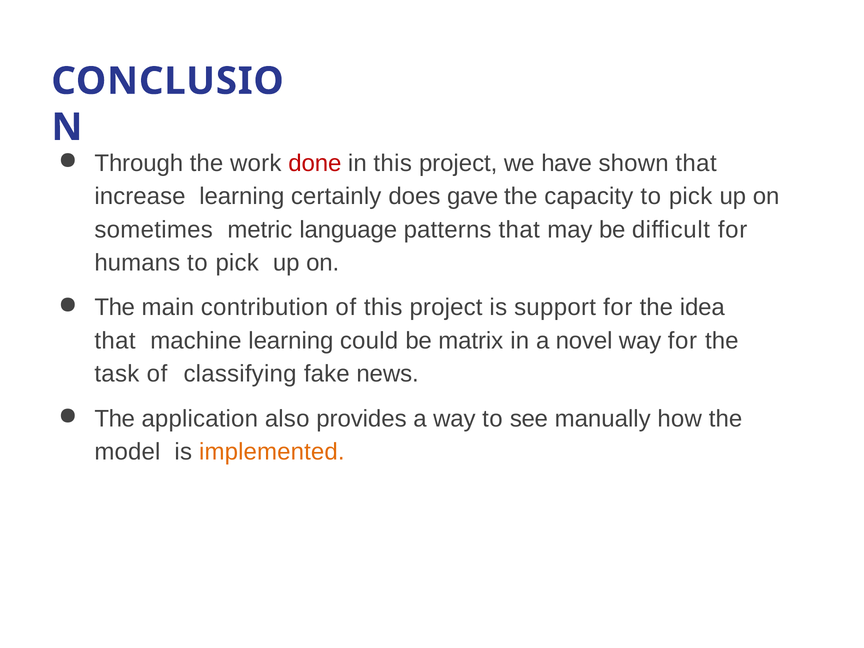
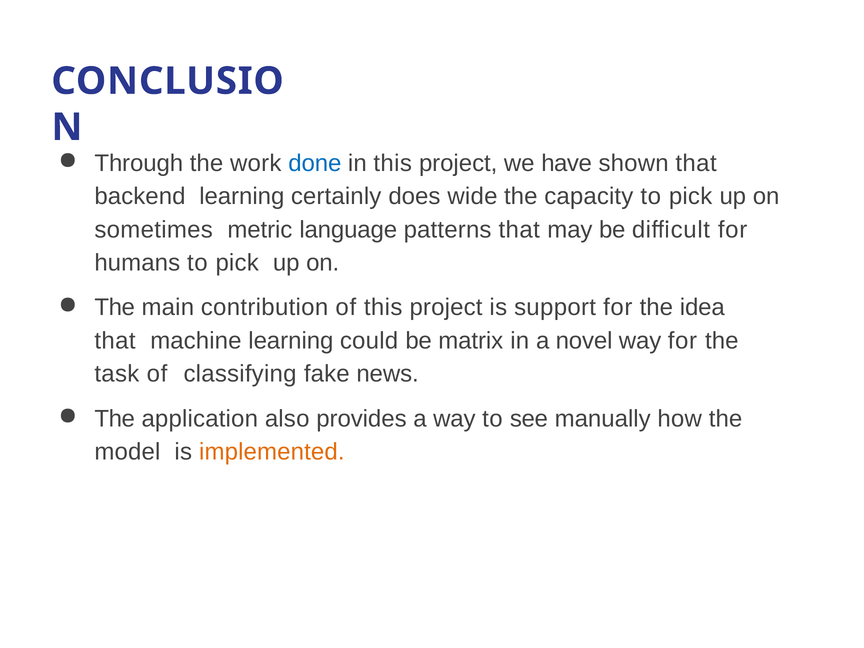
done colour: red -> blue (315, 163)
increase: increase -> backend (140, 196)
gave: gave -> wide (472, 196)
